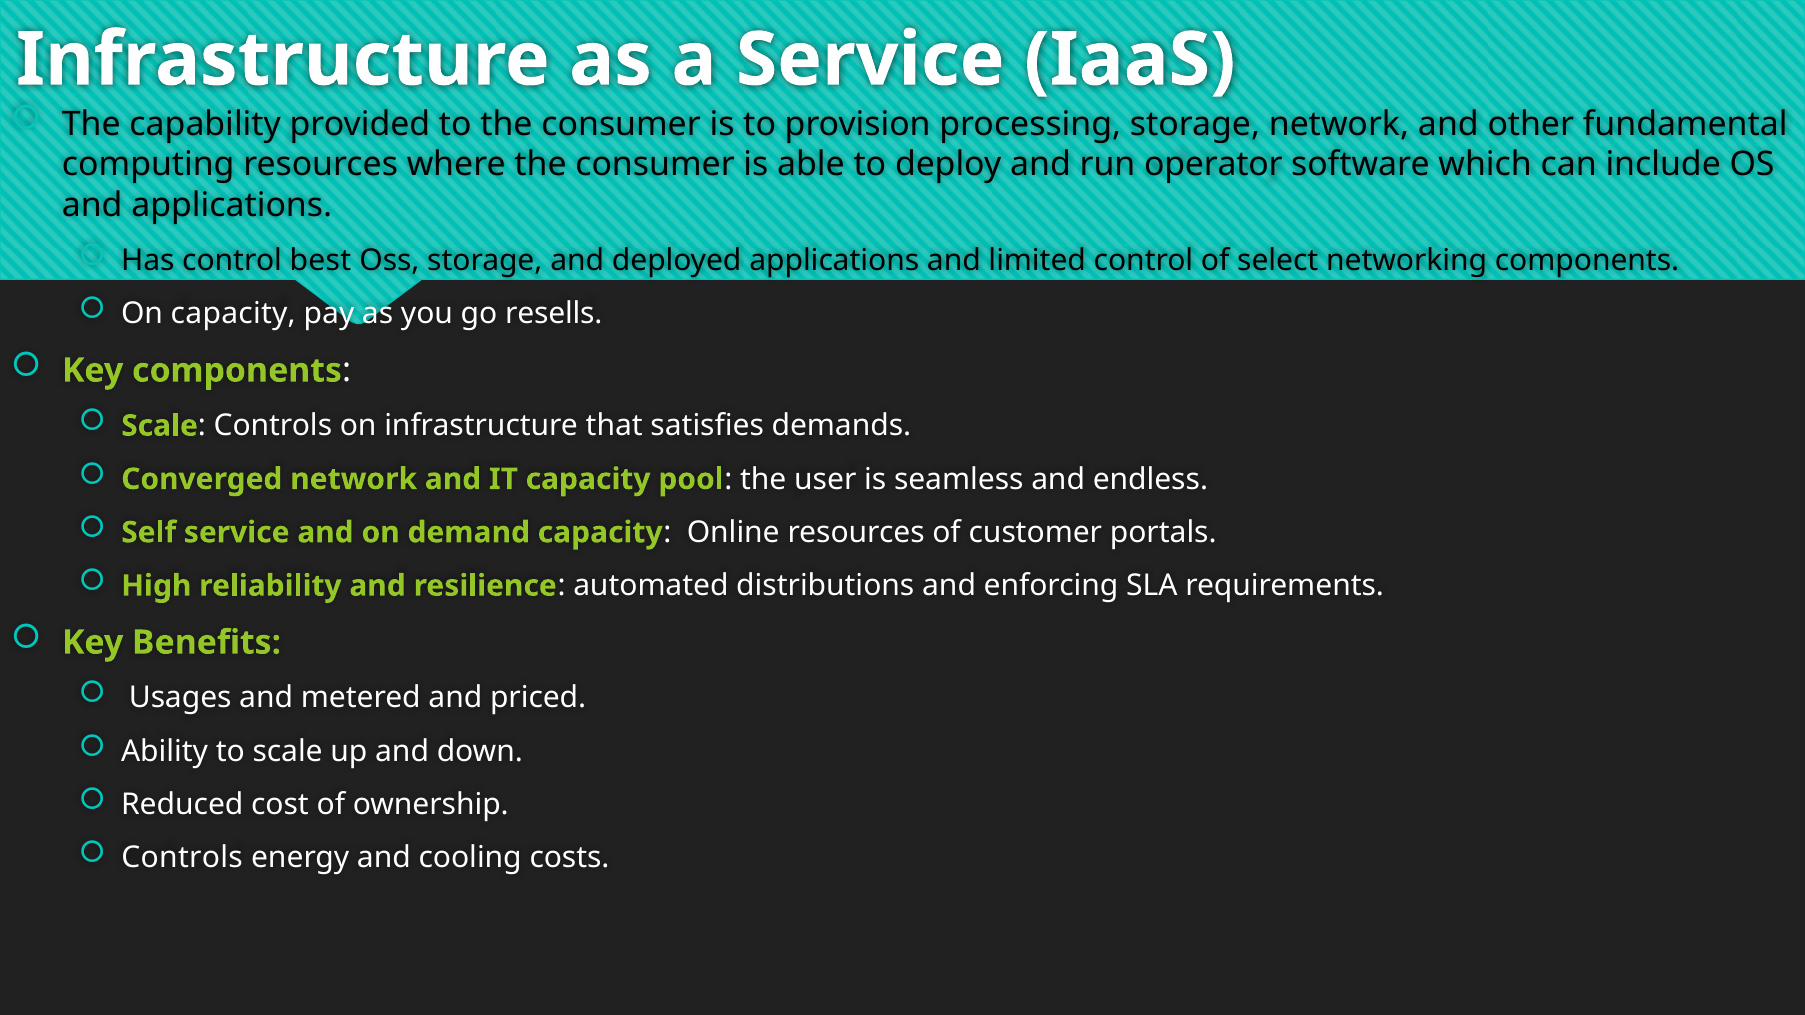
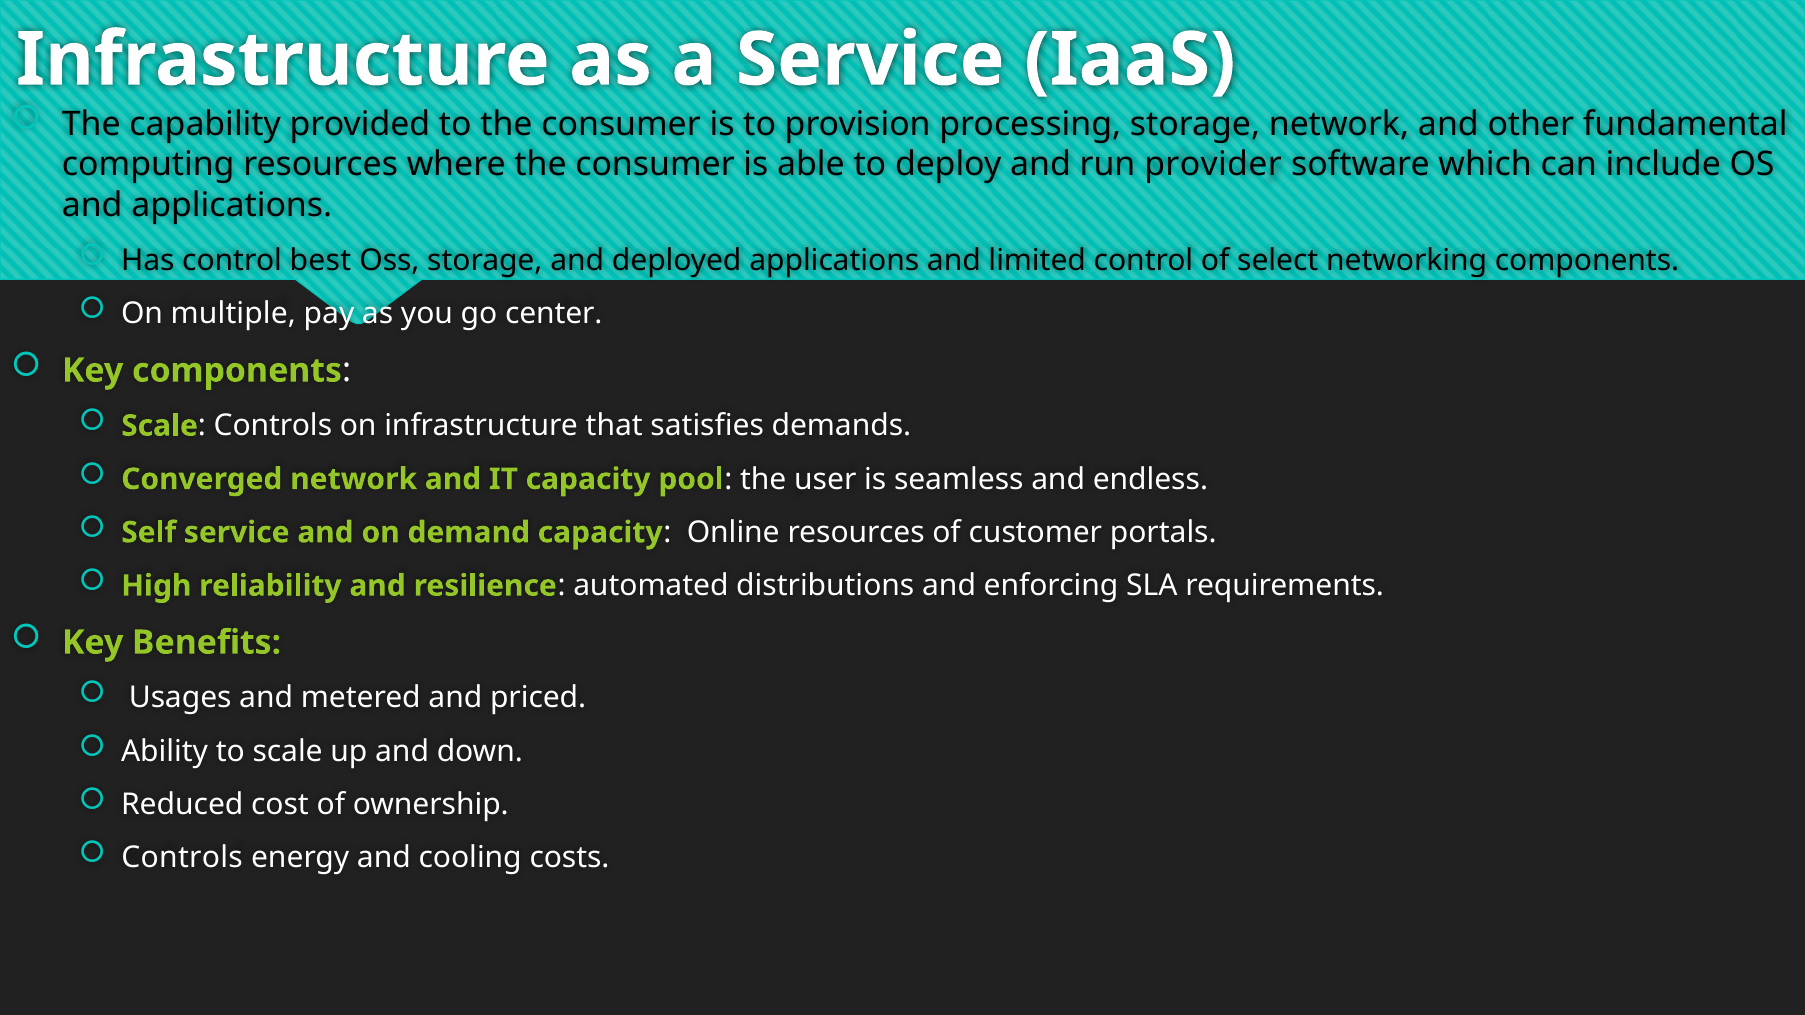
operator: operator -> provider (1213, 165)
On capacity: capacity -> multiple (233, 314)
resells: resells -> center (554, 314)
